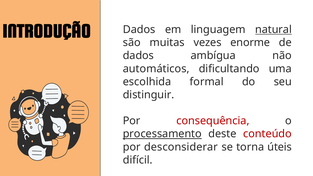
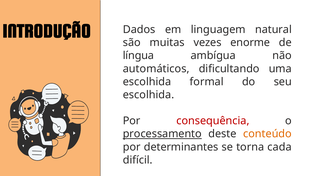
natural underline: present -> none (273, 30)
dados: dados -> língua (138, 56)
distinguir: distinguir -> escolhida (149, 95)
conteúdo colour: red -> orange (267, 134)
desconsiderar: desconsiderar -> determinantes (181, 147)
úteis: úteis -> cada (280, 147)
